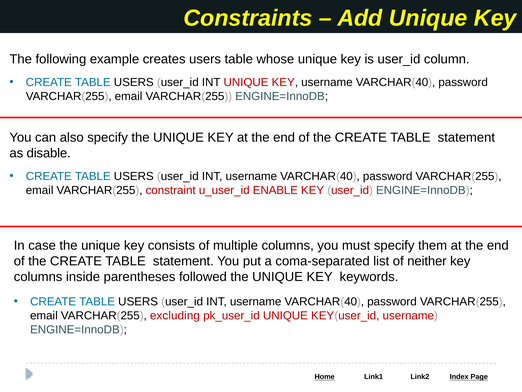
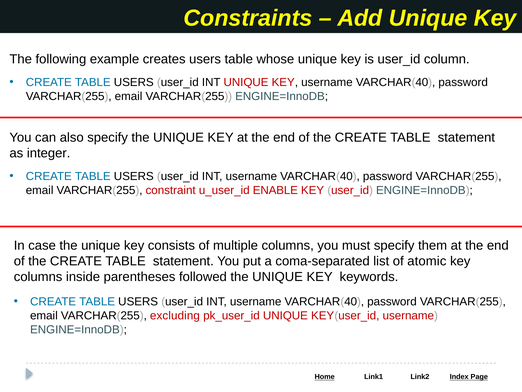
disable: disable -> integer (49, 153)
neither: neither -> atomic (427, 261)
